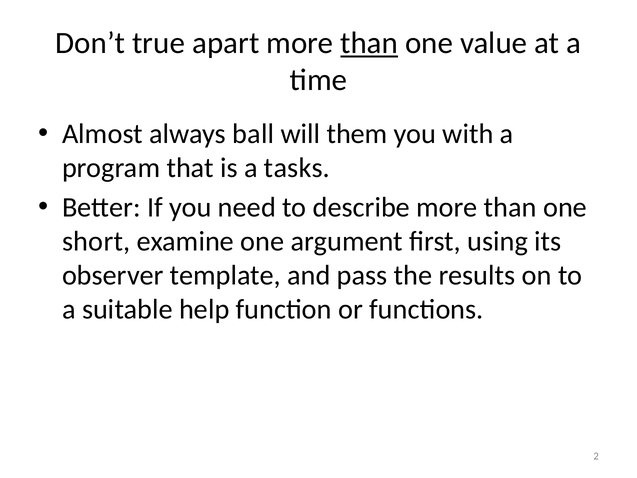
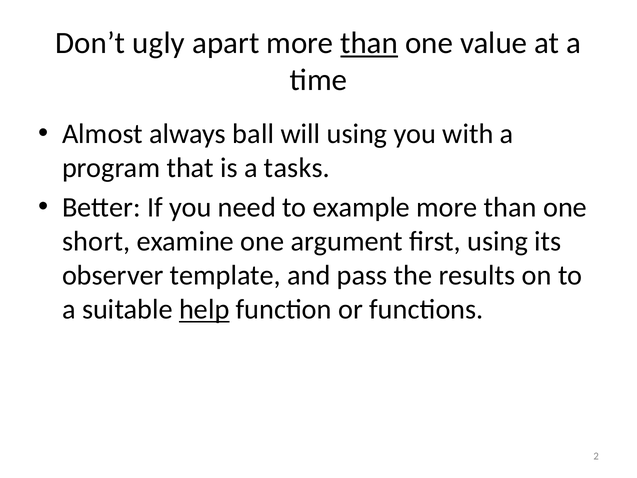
true: true -> ugly (159, 43)
will them: them -> using (357, 134)
describe: describe -> example (361, 207)
help underline: none -> present (204, 309)
